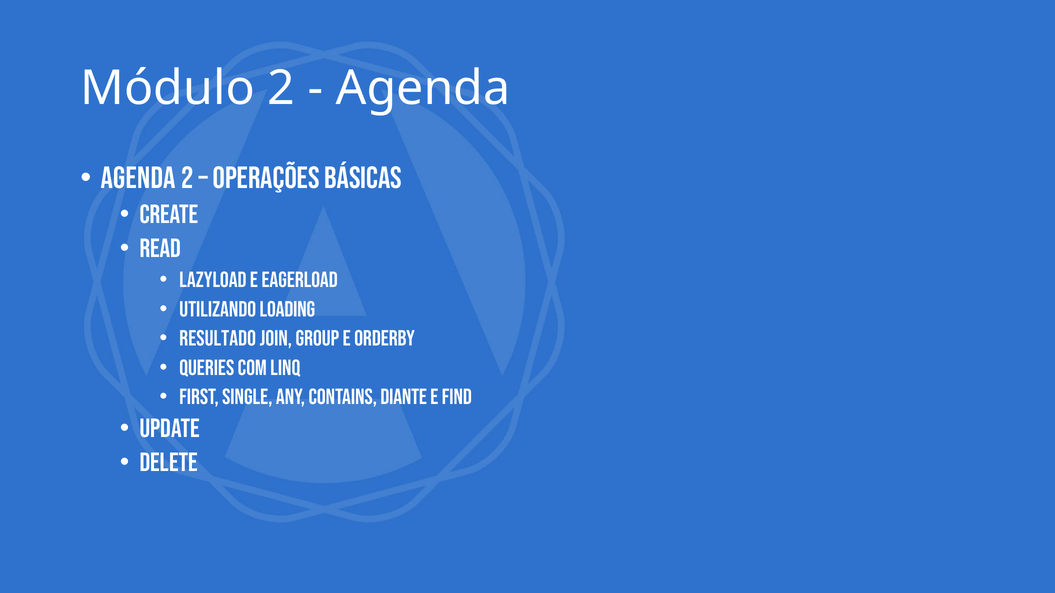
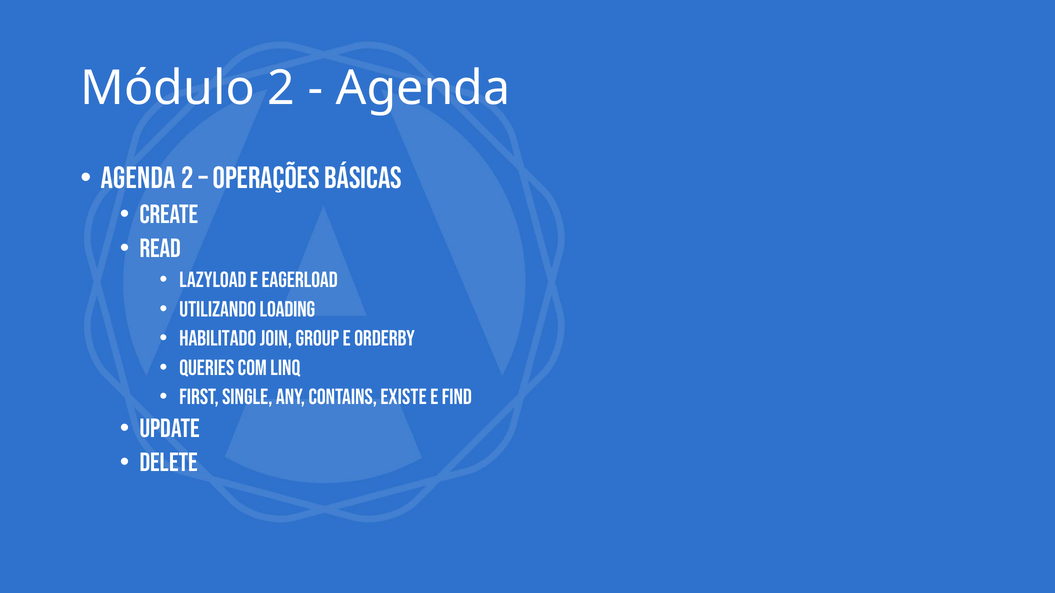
Resultado: Resultado -> Habilitado (218, 339)
Diante: Diante -> Existe (404, 397)
